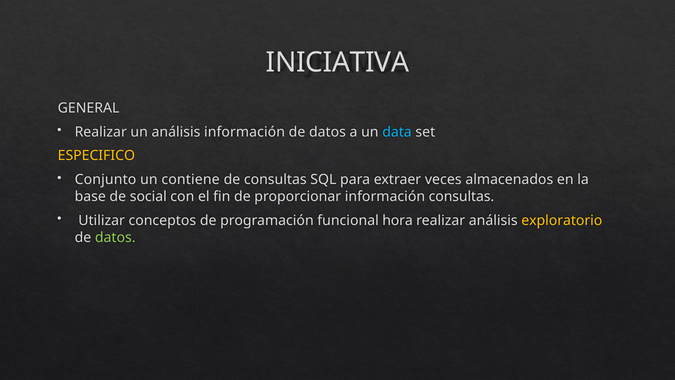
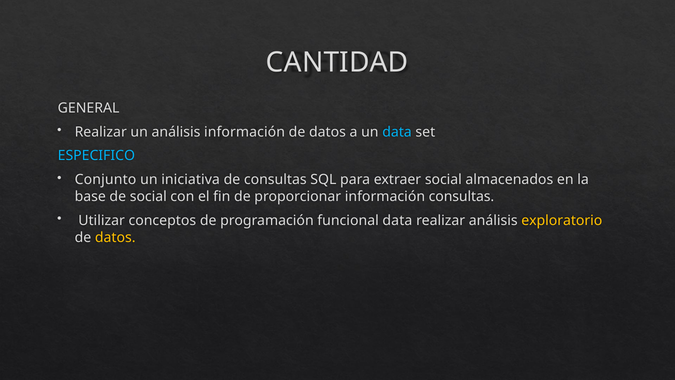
INICIATIVA: INICIATIVA -> CANTIDAD (337, 63)
ESPECIFICO colour: yellow -> light blue (96, 156)
contiene: contiene -> iniciativa (191, 180)
extraer veces: veces -> social (443, 180)
funcional hora: hora -> data (397, 220)
datos colour: light green -> yellow (115, 237)
